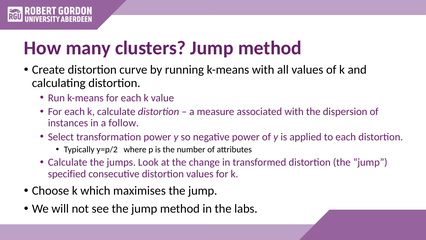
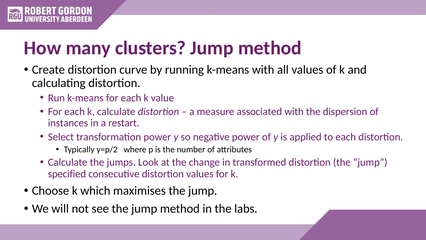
follow: follow -> restart (124, 123)
